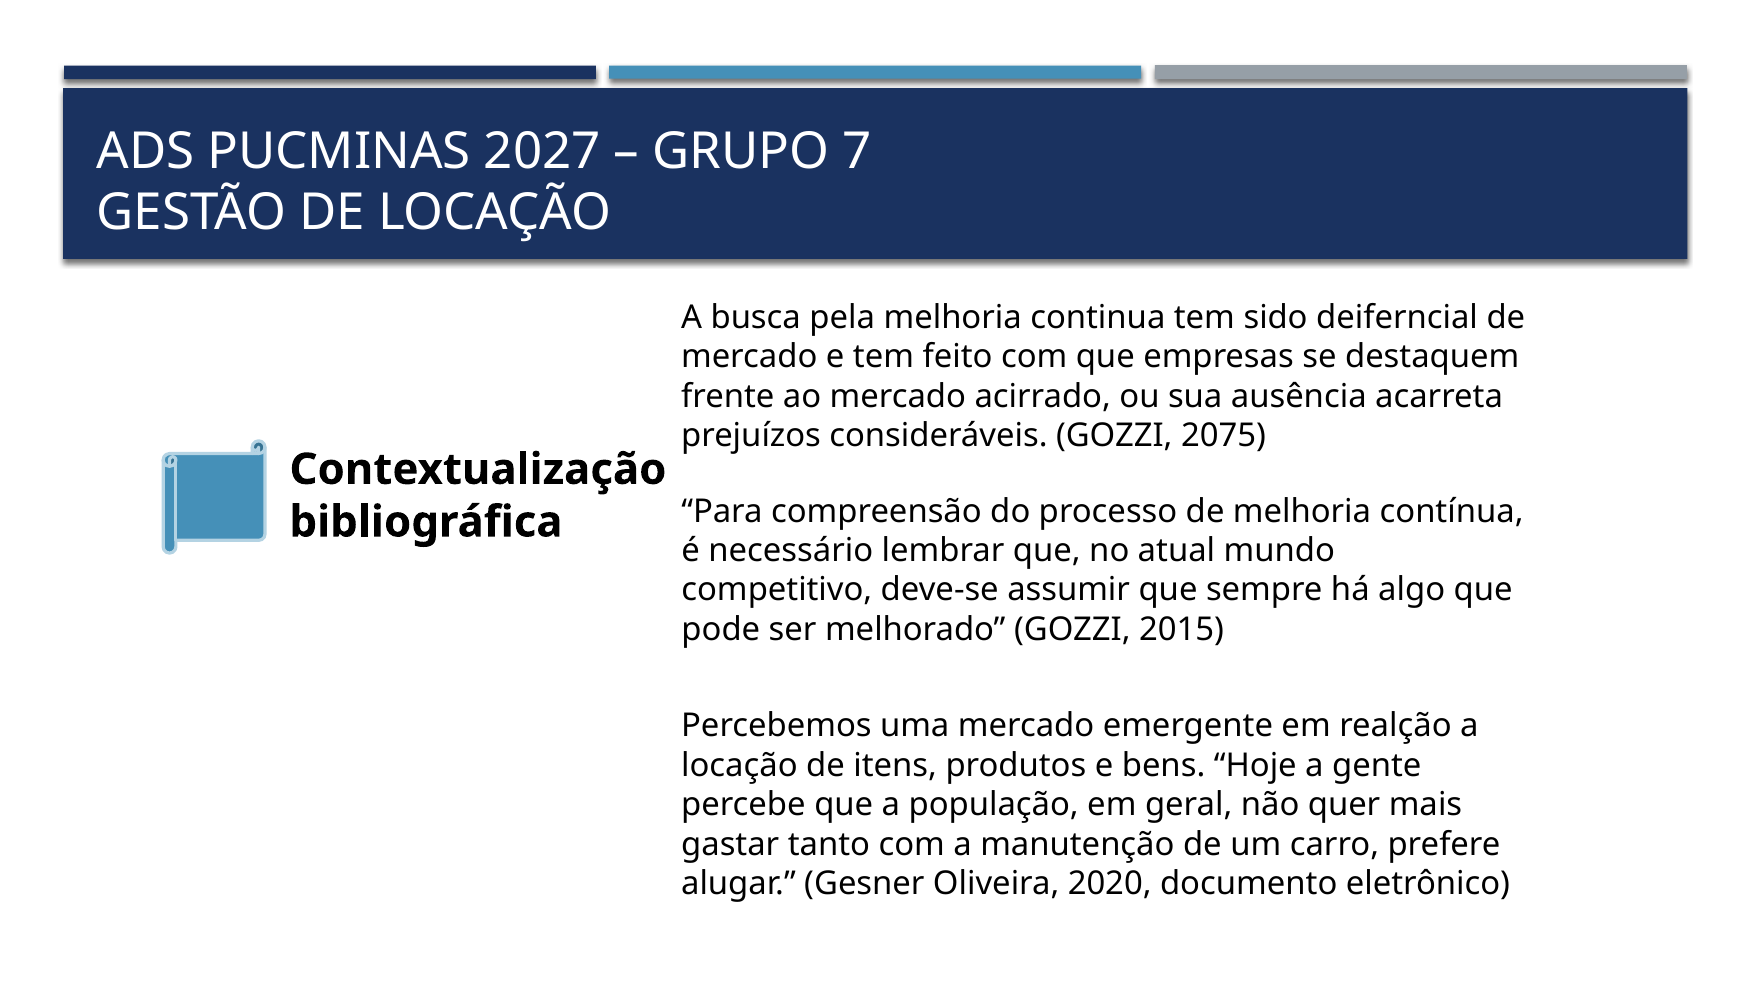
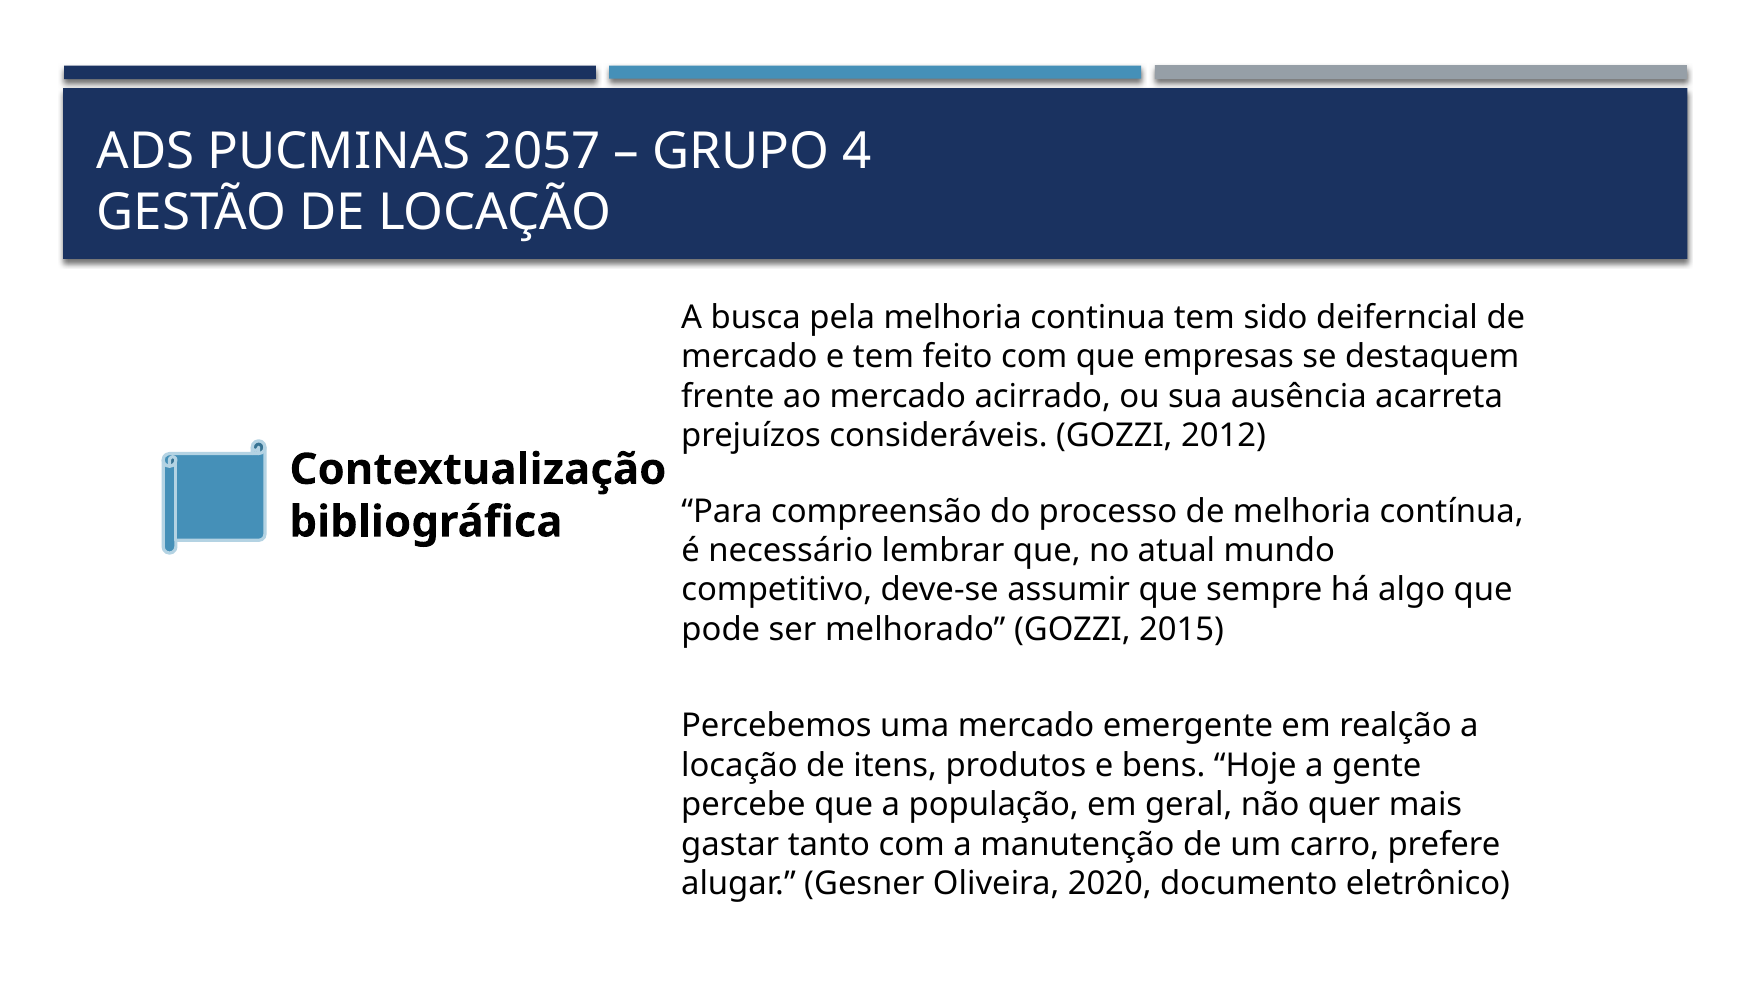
2027: 2027 -> 2057 (542, 151)
7: 7 -> 4 (857, 151)
2075: 2075 -> 2012 (1223, 436)
